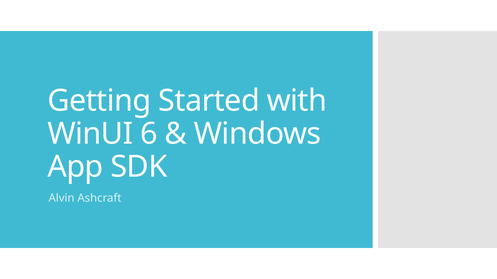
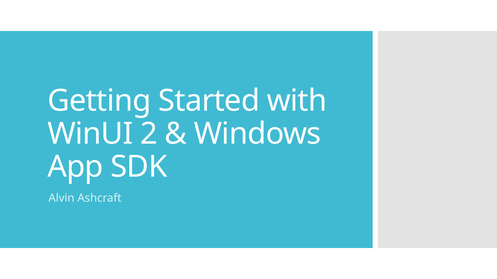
6: 6 -> 2 (149, 134)
